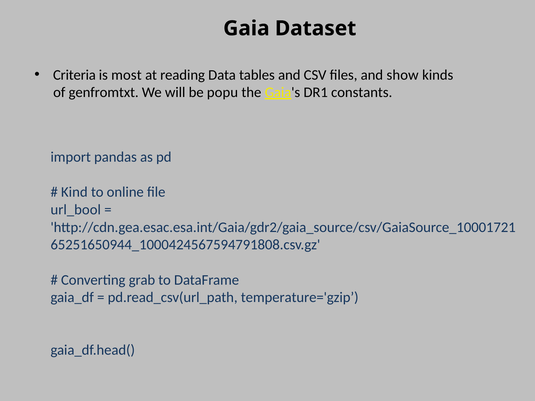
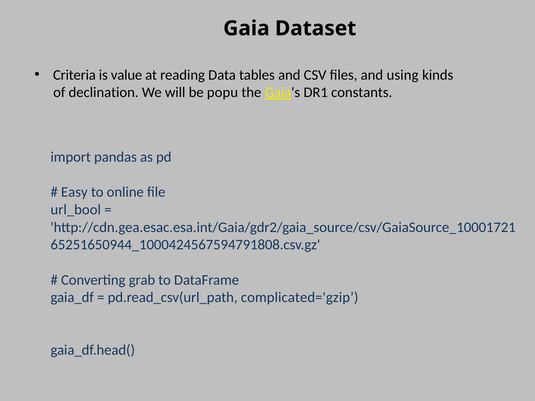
most: most -> value (127, 75)
show: show -> using (403, 75)
genfromtxt: genfromtxt -> declination (104, 93)
Kind: Kind -> Easy (74, 192)
temperature='gzip: temperature='gzip -> complicated='gzip (300, 298)
